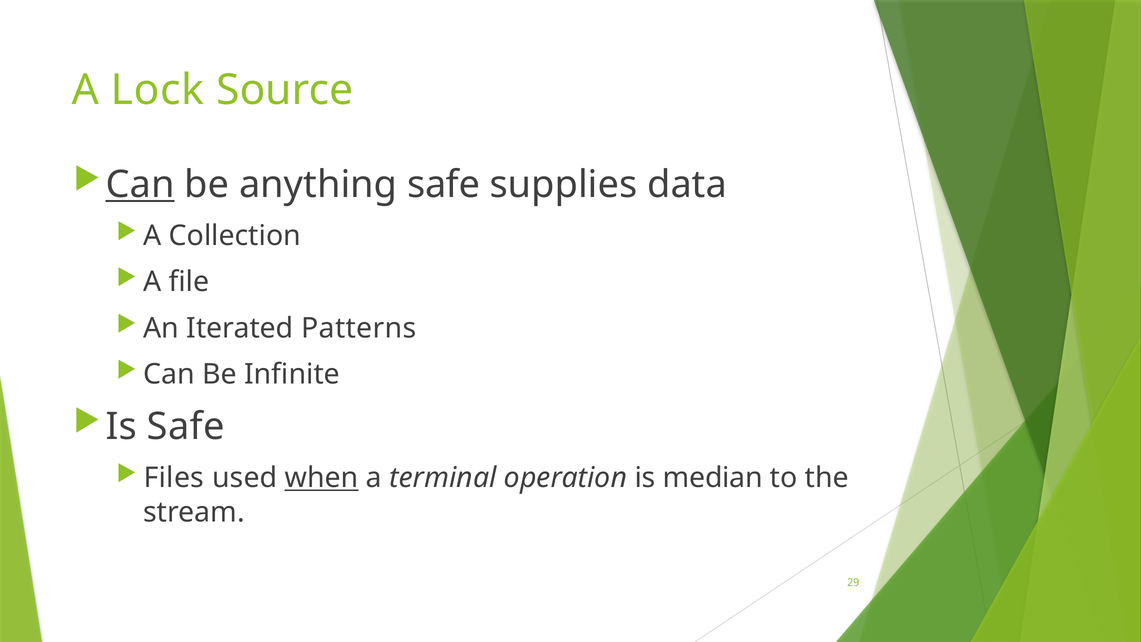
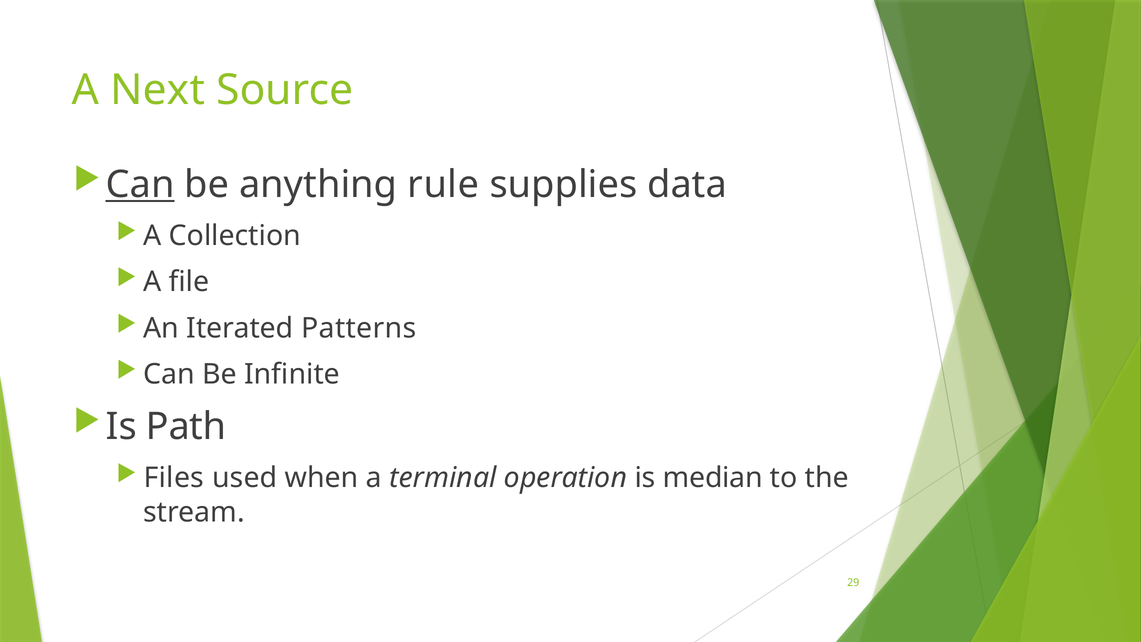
Lock: Lock -> Next (158, 90)
anything safe: safe -> rule (443, 185)
Is Safe: Safe -> Path (186, 427)
when underline: present -> none (321, 478)
